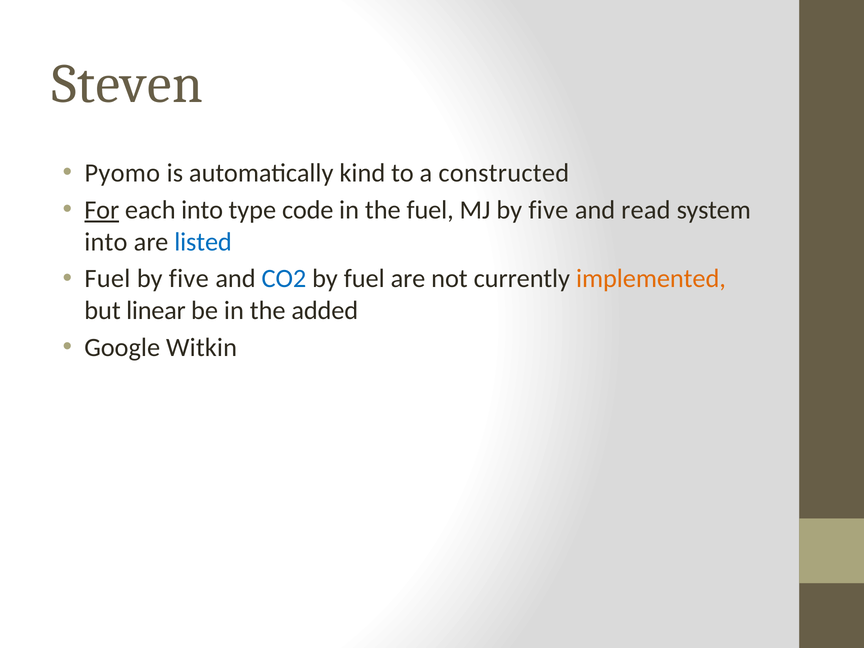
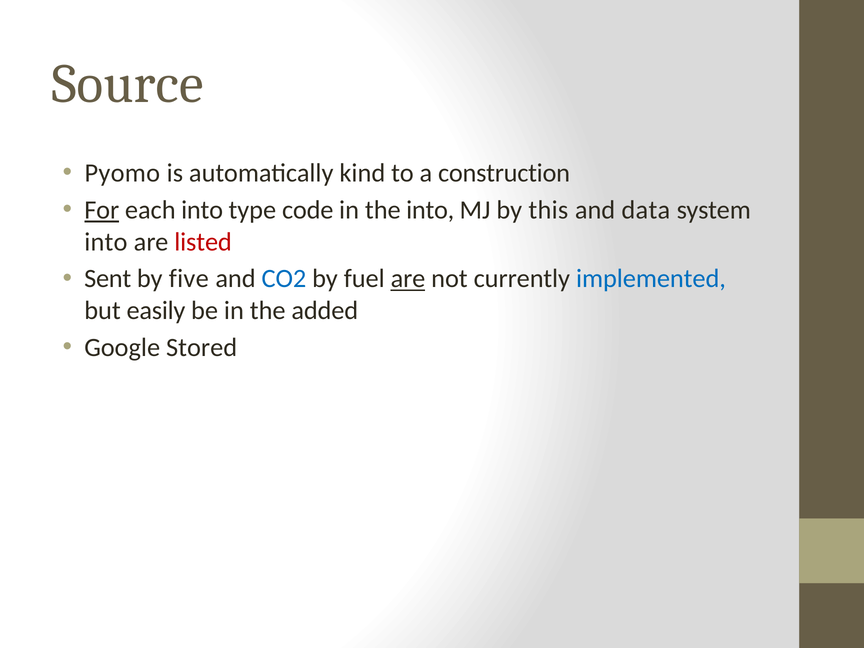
Steven: Steven -> Source (128, 84)
constructed: constructed -> construction (504, 173)
the fuel: fuel -> into (430, 210)
MJ by five: five -> this (548, 210)
read: read -> data (646, 210)
listed colour: blue -> red (203, 242)
Fuel: Fuel -> Sent (108, 279)
are underline: none -> present (408, 279)
implemented colour: orange -> blue (651, 279)
linear: linear -> easily (156, 310)
Witkin: Witkin -> Stored (202, 347)
